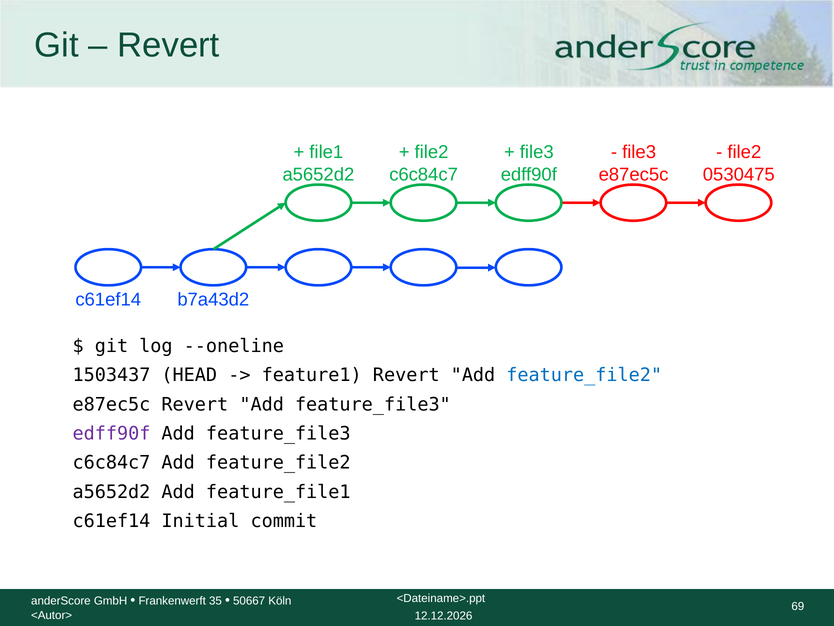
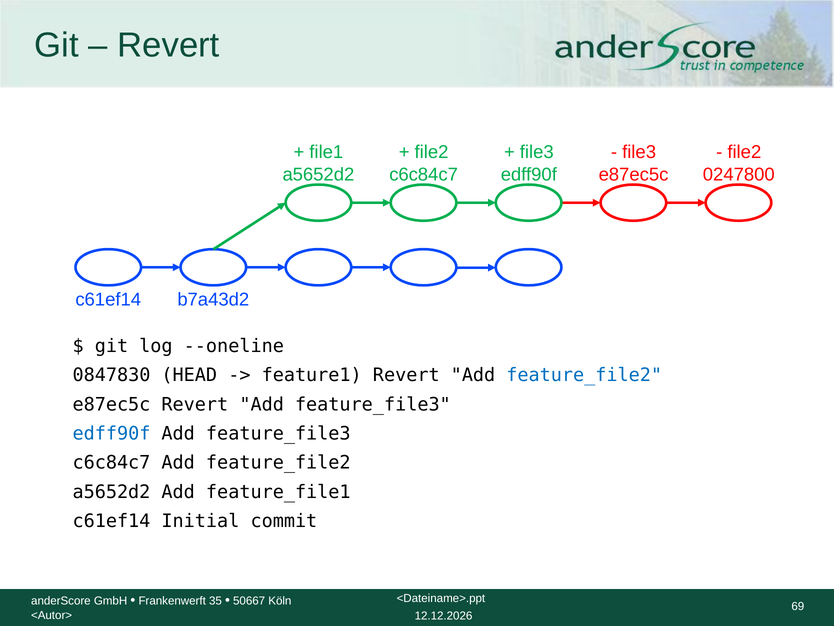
0530475: 0530475 -> 0247800 (739, 174)
1503437: 1503437 -> 0847830 (111, 375)
edff90f colour: purple -> blue (111, 433)
